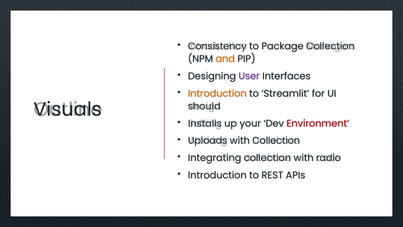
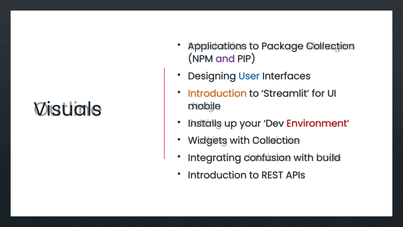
Consistency: Consistency -> Applications (217, 46)
and colour: orange -> purple (225, 59)
User colour: purple -> blue (249, 76)
should: should -> mobile (204, 106)
Uploads: Uploads -> Widgets (208, 141)
Integrating collection: collection -> confusion (267, 158)
radio: radio -> build (328, 158)
